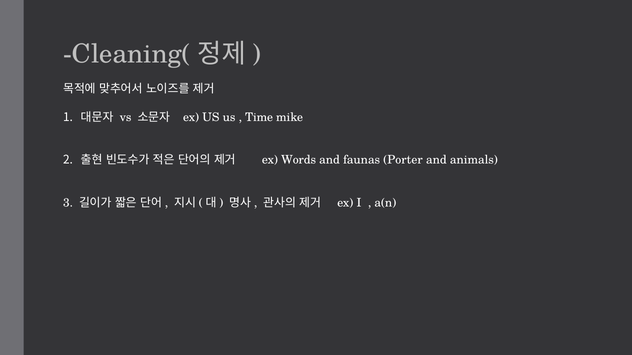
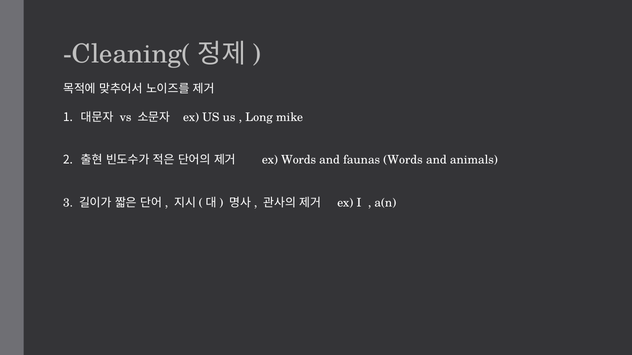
Time: Time -> Long (259, 118)
faunas Porter: Porter -> Words (403, 160)
